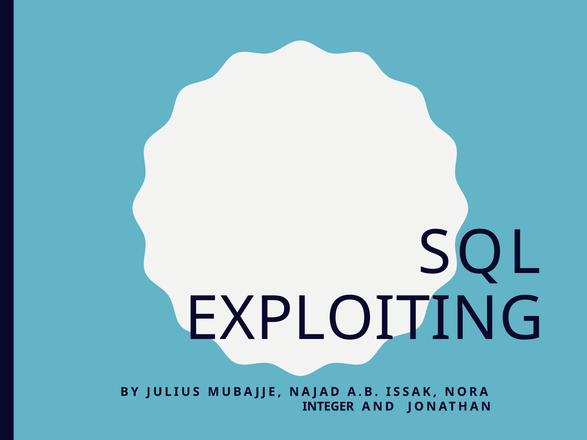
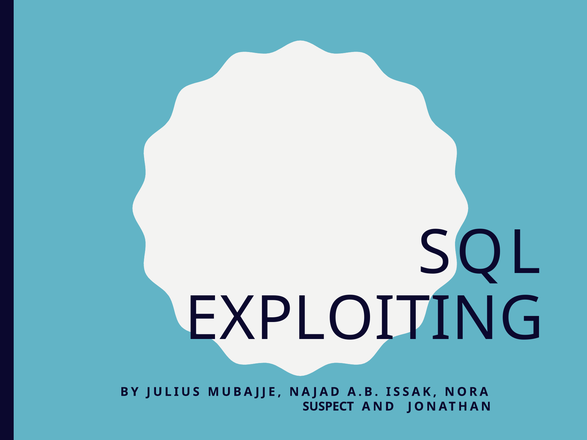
INTEGER: INTEGER -> SUSPECT (328, 407)
